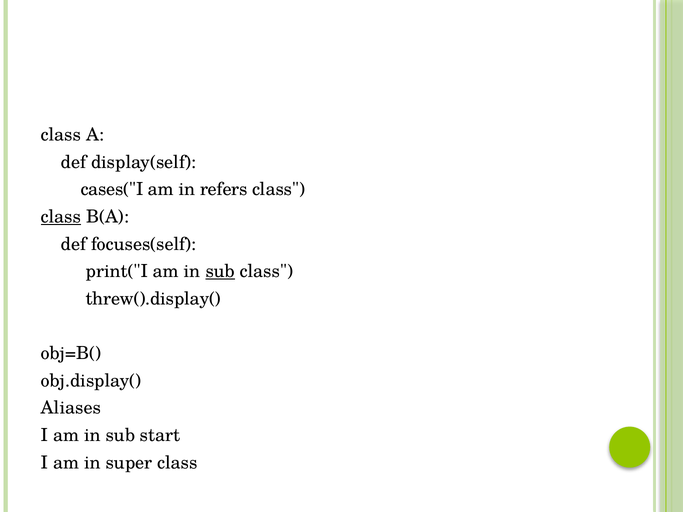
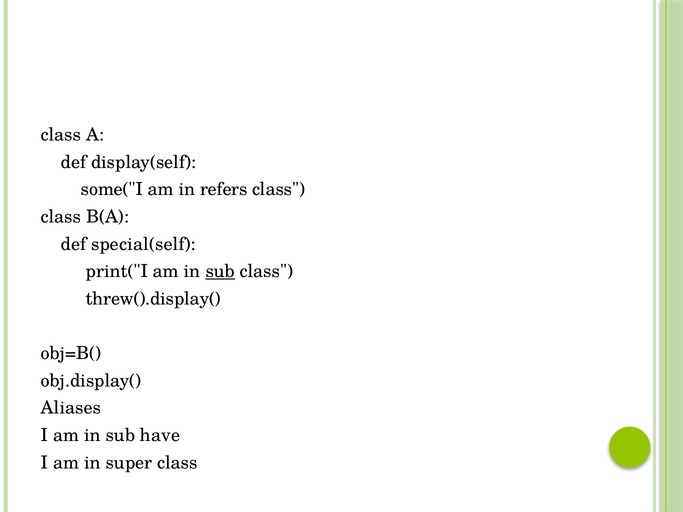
cases("I: cases("I -> some("I (112, 190)
class underline: present -> none (61, 217)
focuses(self: focuses(self -> special(self (143, 244)
start: start -> have (160, 435)
